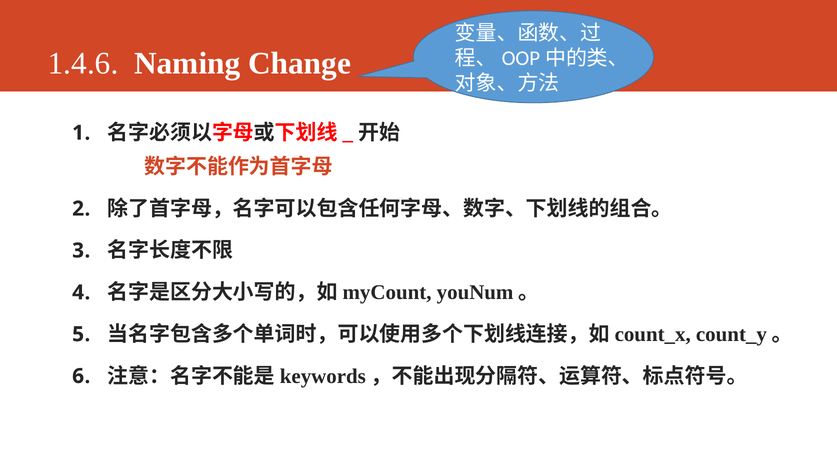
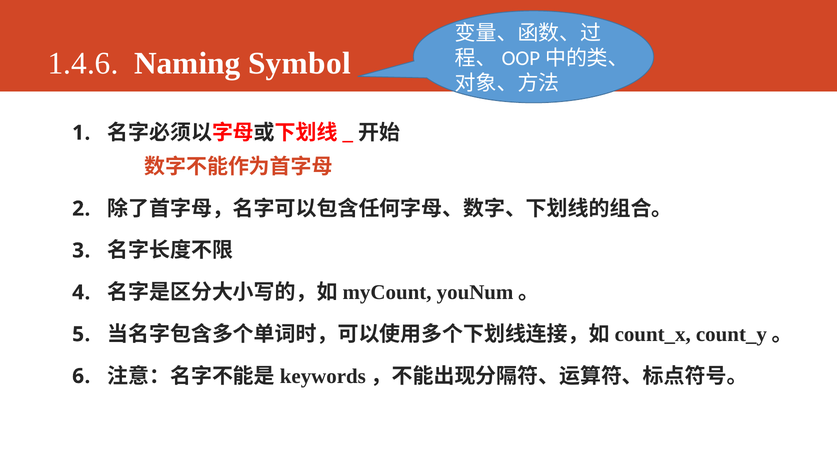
Change: Change -> Symbol (299, 63)
